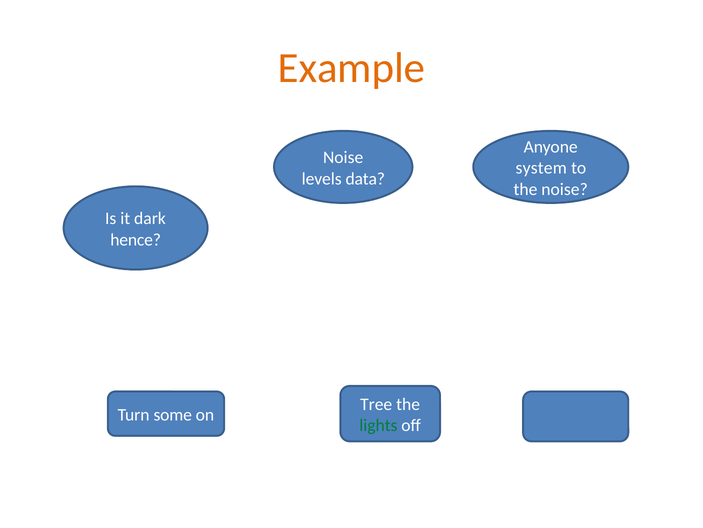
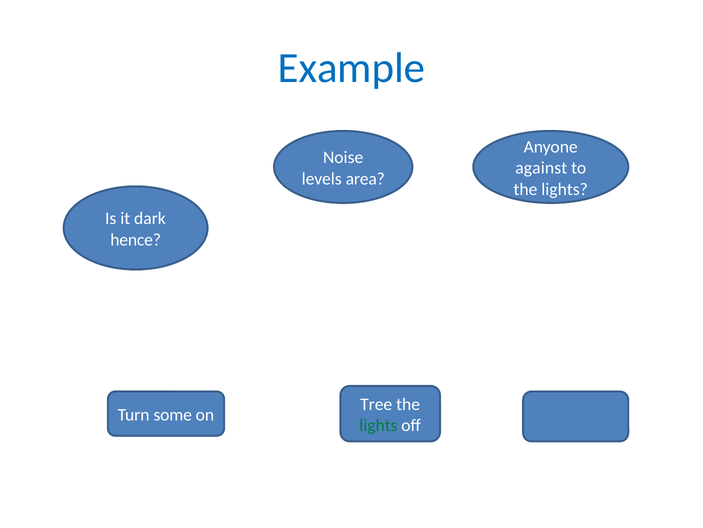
Example colour: orange -> blue (351, 68)
system: system -> against (541, 168)
data: data -> area (365, 178)
noise: noise -> lights (565, 189)
